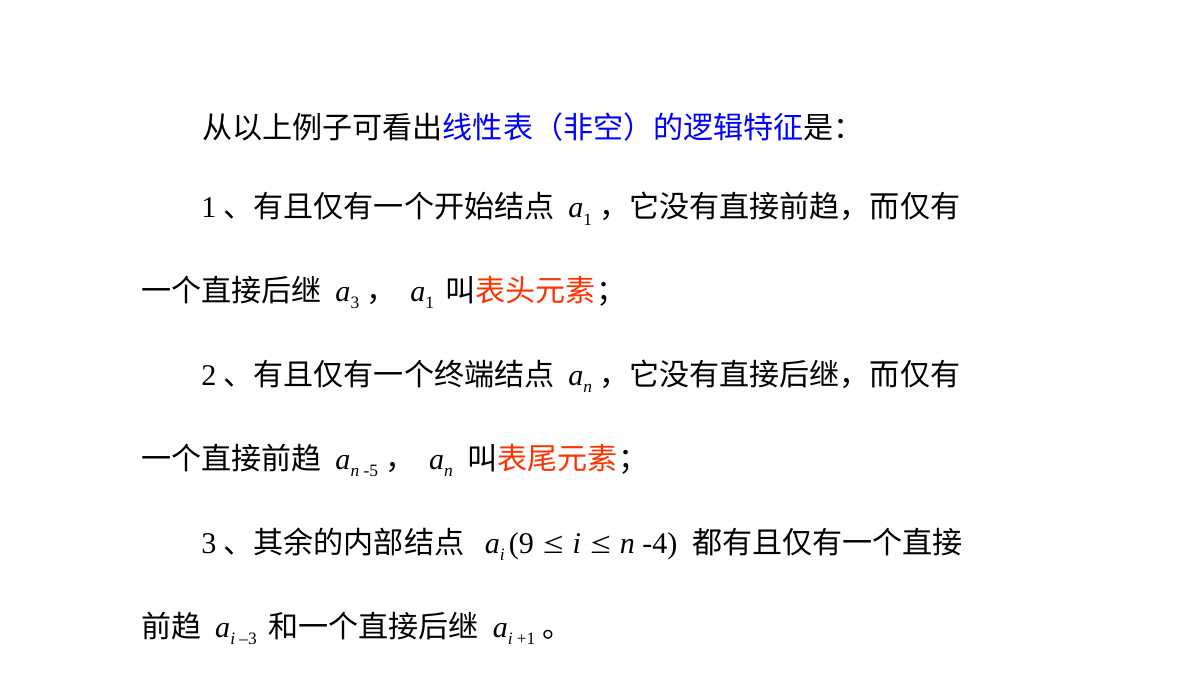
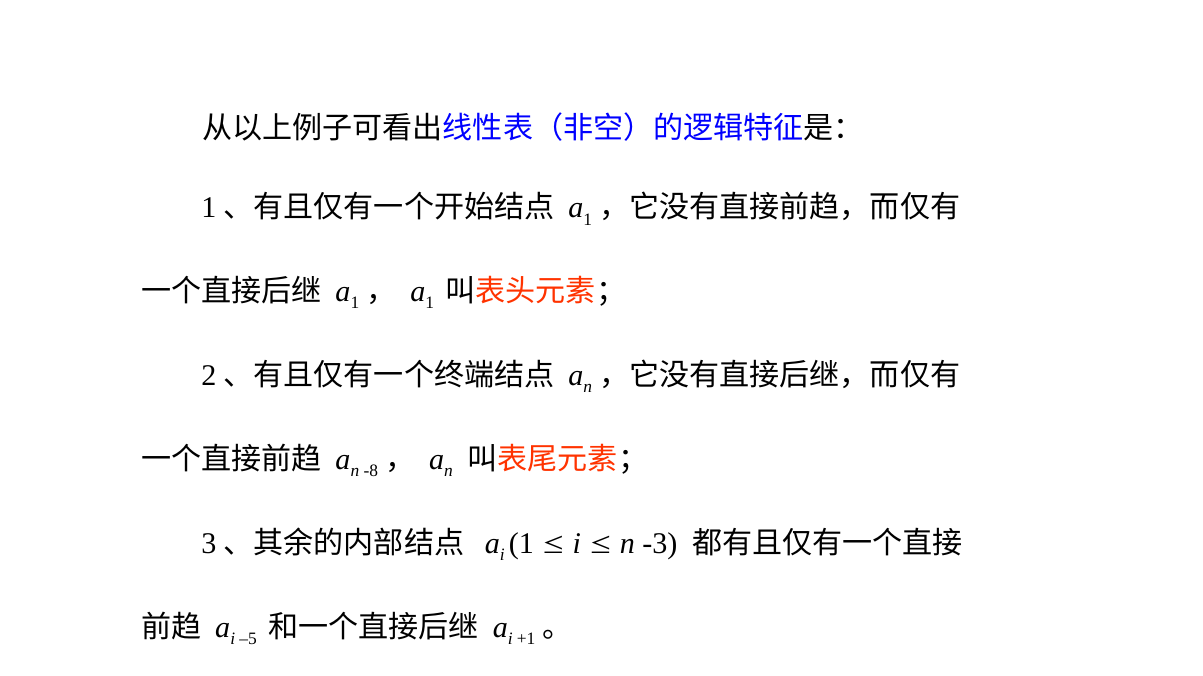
3: 3 -> 1 (355, 304)
-5: -5 -> -8 (371, 472)
i 9: 9 -> 1 (521, 544)
-4: -4 -> -3 (660, 544)
–3: –3 -> –5 (248, 640)
